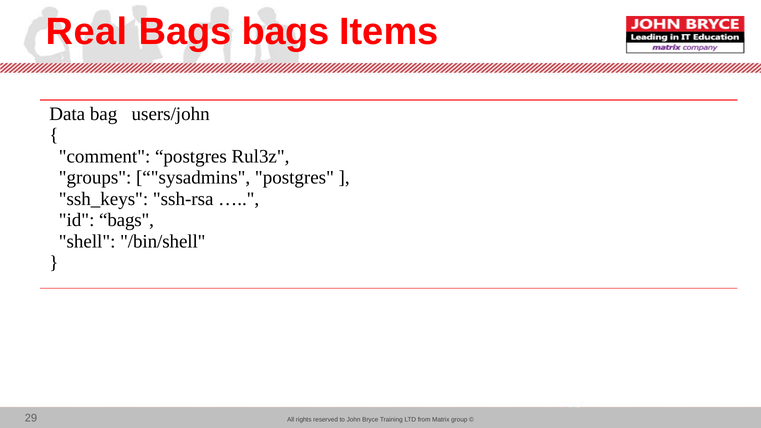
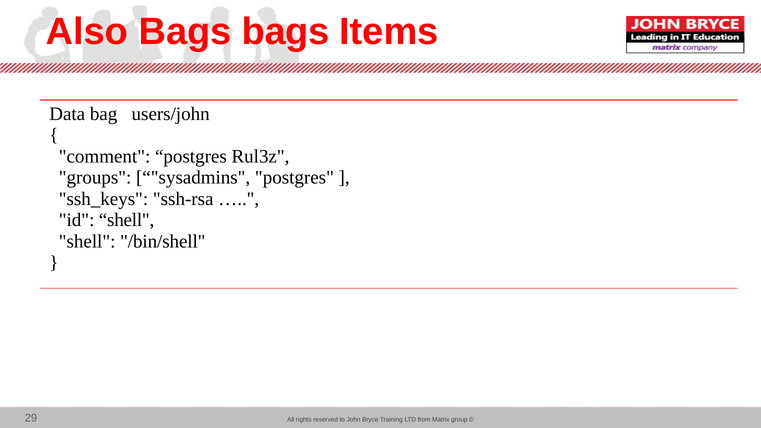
Real: Real -> Also (87, 32)
id bags: bags -> shell (127, 220)
